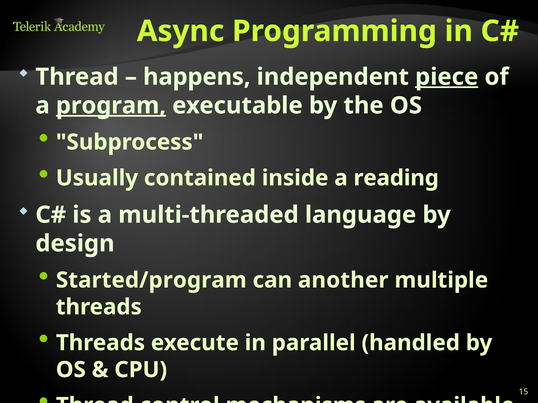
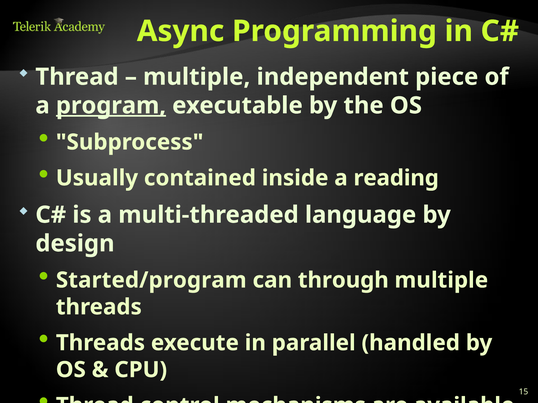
happens: happens -> multiple (197, 77)
piece underline: present -> none (447, 77)
another: another -> through (343, 280)
